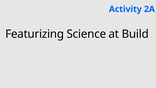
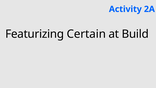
Science: Science -> Certain (86, 34)
